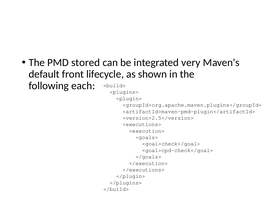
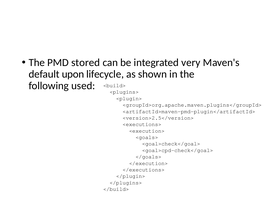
front: front -> upon (73, 74)
each: each -> used (83, 86)
